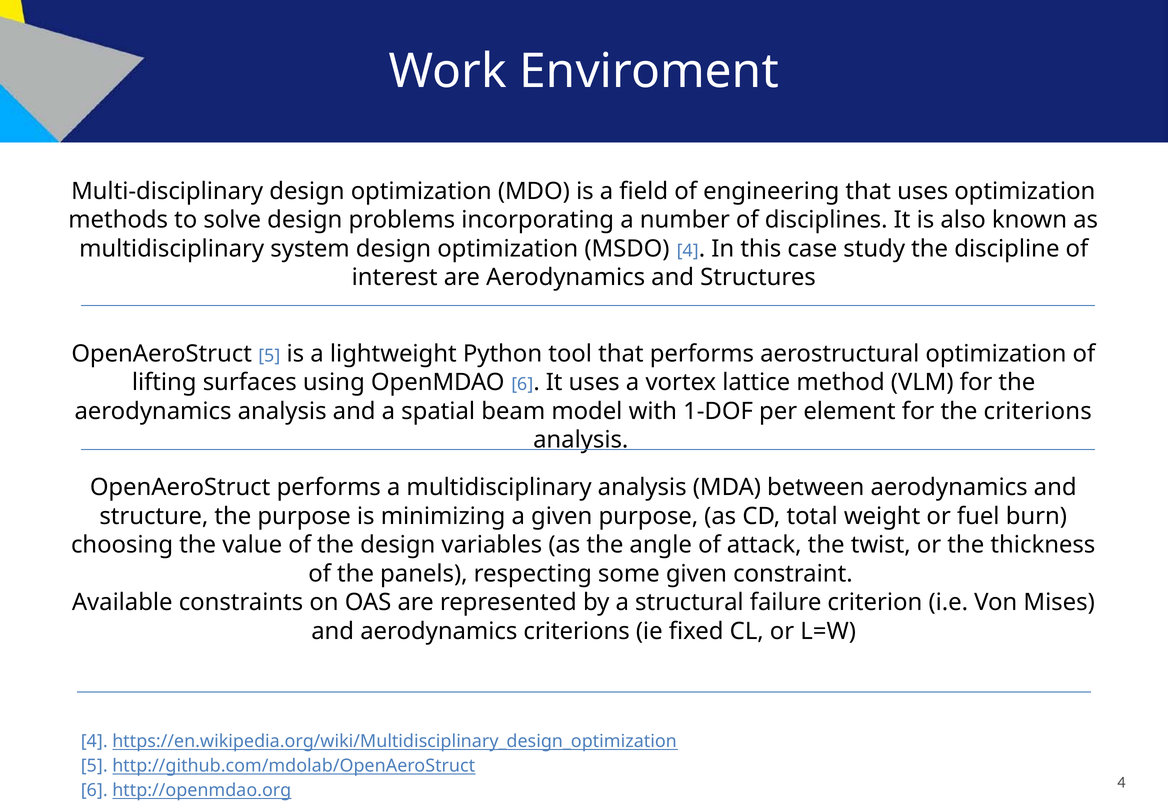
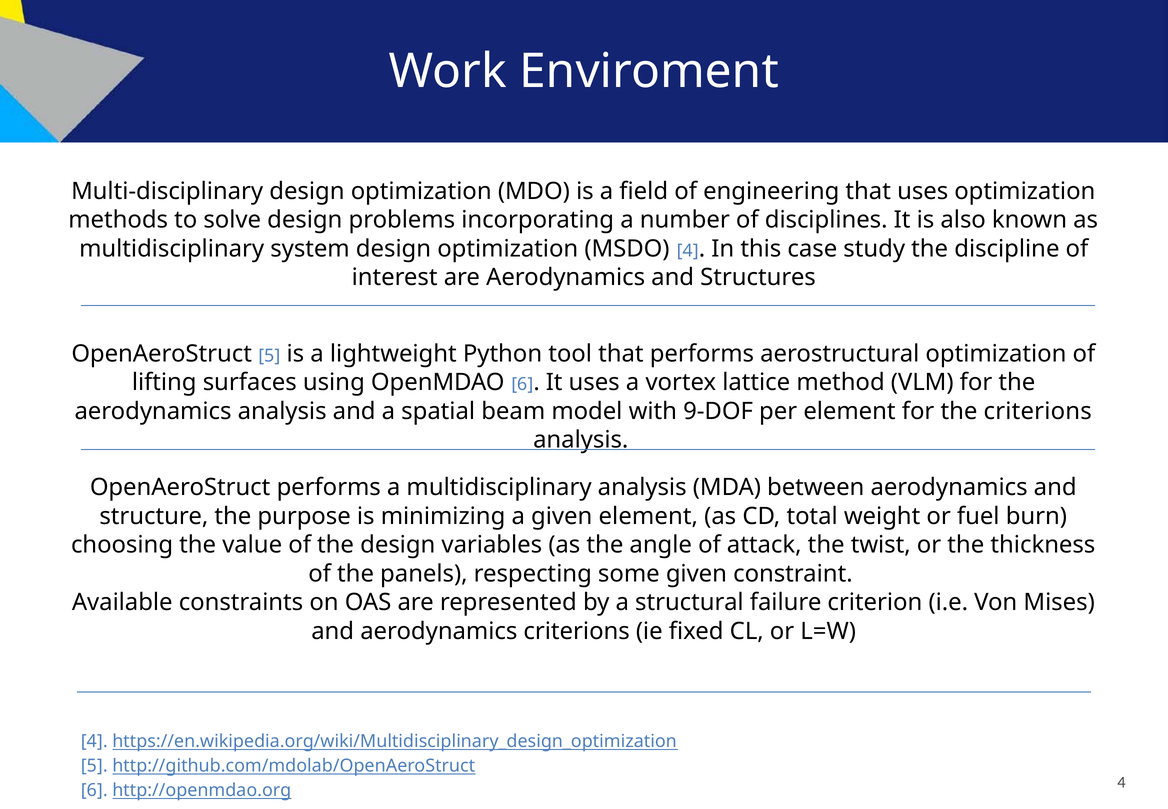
1-DOF: 1-DOF -> 9-DOF (718, 411)
given purpose: purpose -> element (648, 516)
